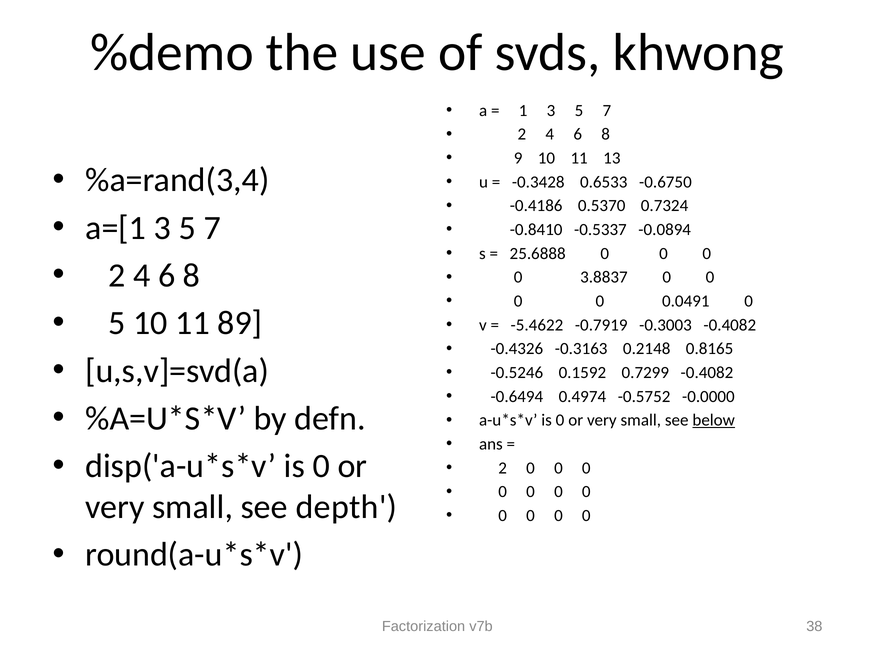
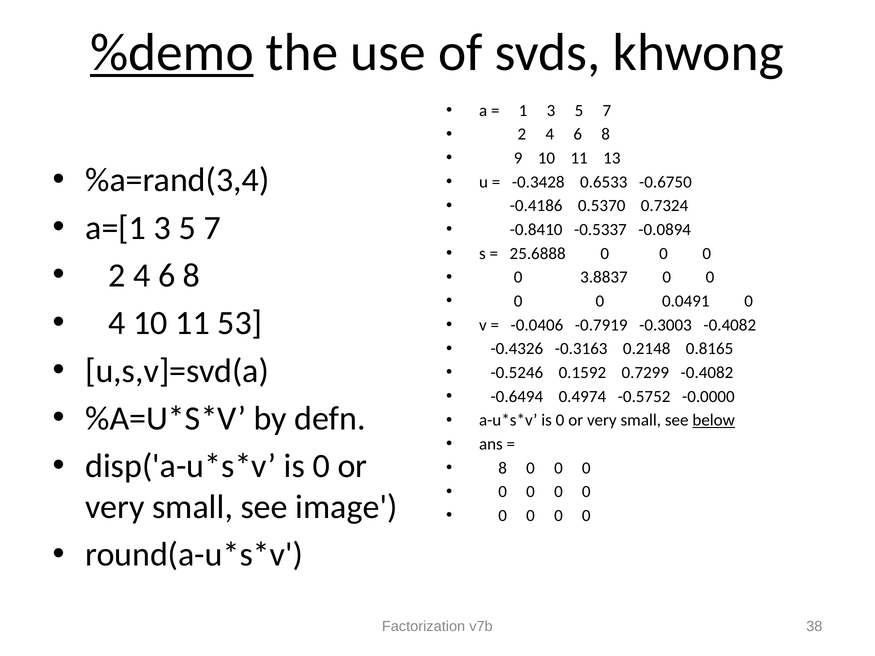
%demo underline: none -> present (172, 53)
5: 5 -> 4 (117, 323)
89: 89 -> 53 (240, 323)
-5.4622: -5.4622 -> -0.0406 (537, 325)
2: 2 -> 8 (503, 468)
depth: depth -> image (347, 507)
